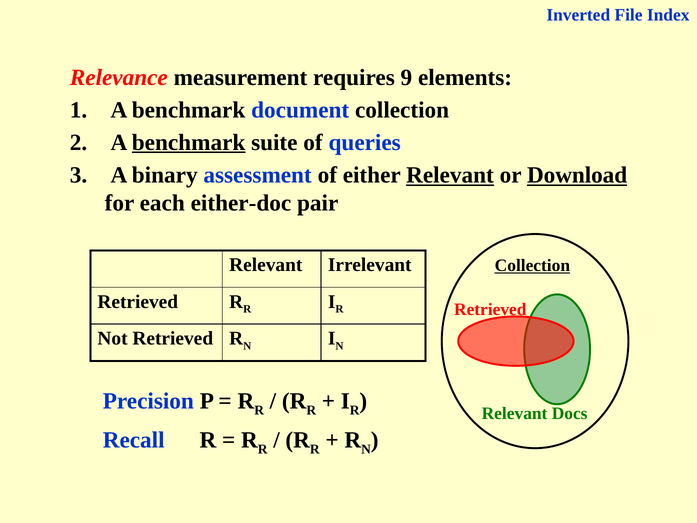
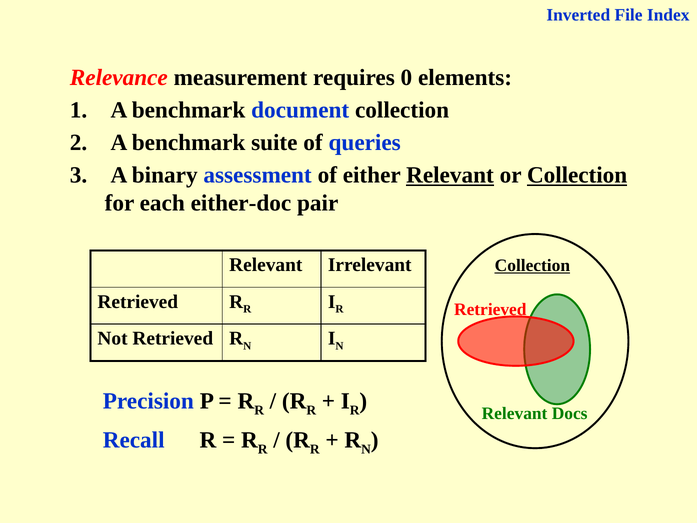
9: 9 -> 0 (406, 77)
benchmark underline: present -> none (189, 142)
or Download: Download -> Collection (577, 175)
